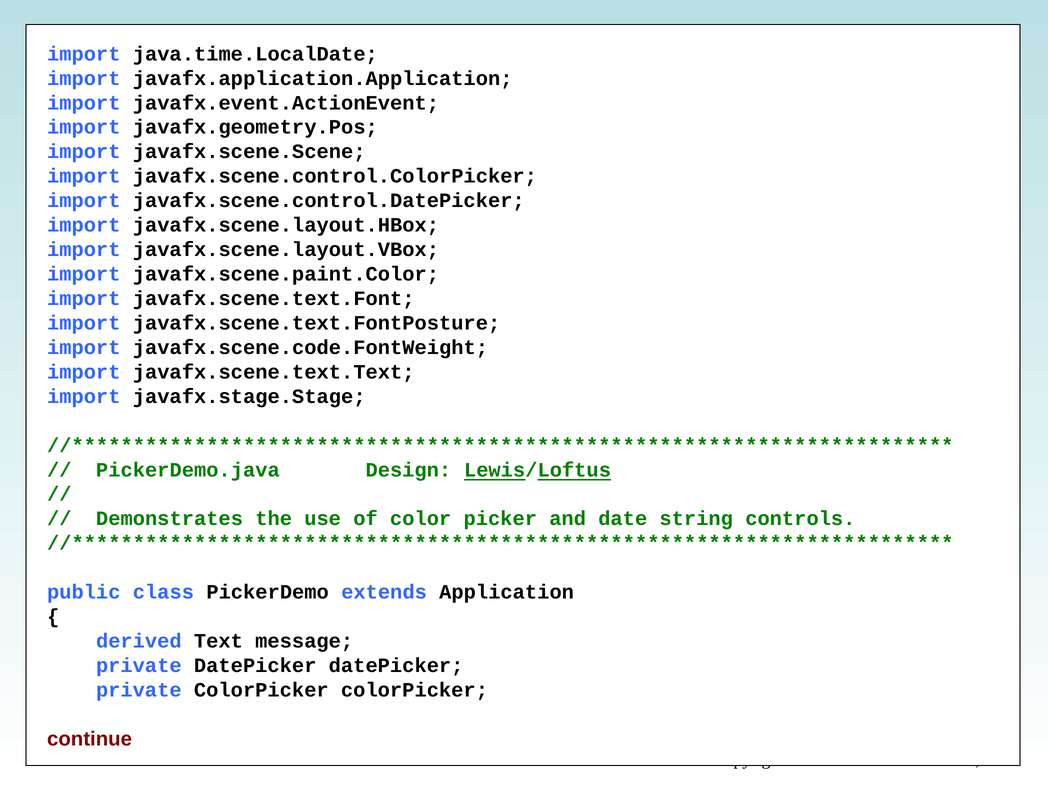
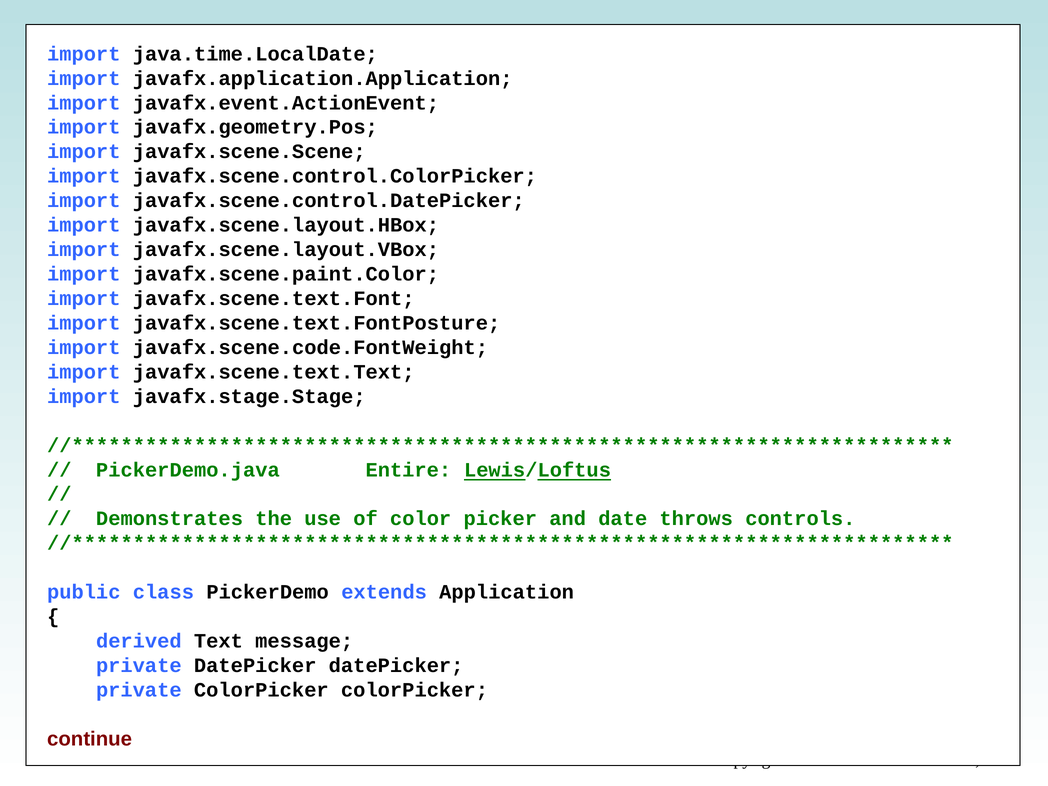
Design: Design -> Entire (408, 470)
string: string -> throws (696, 519)
